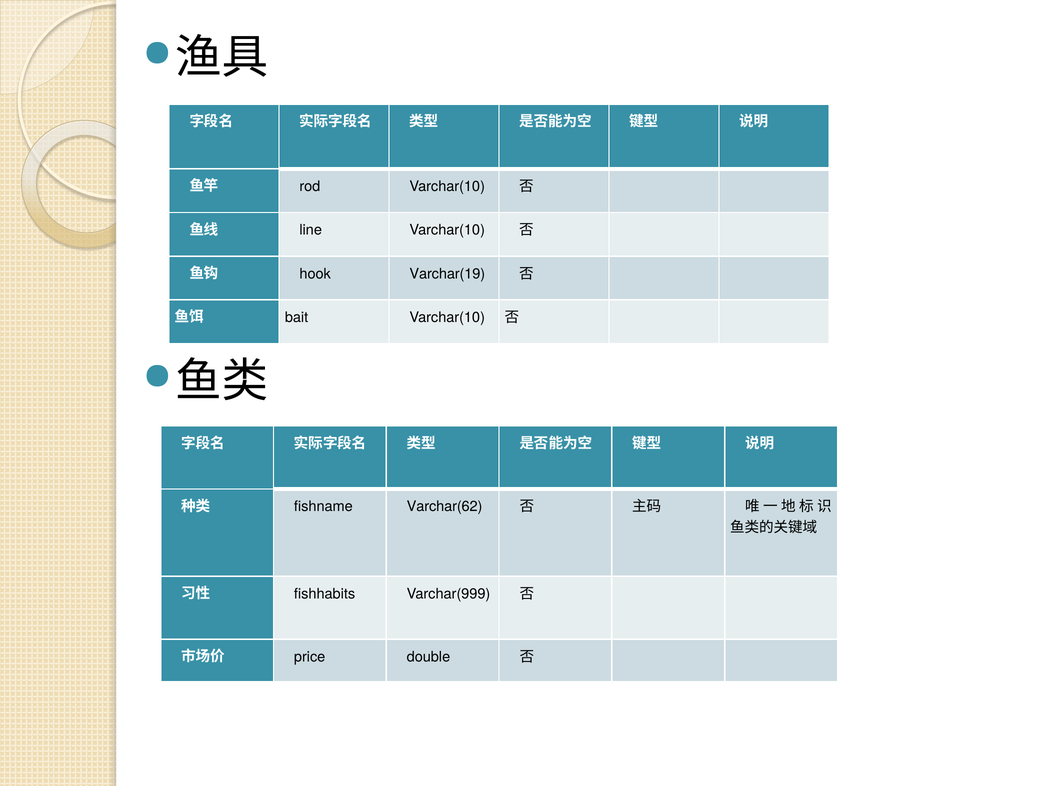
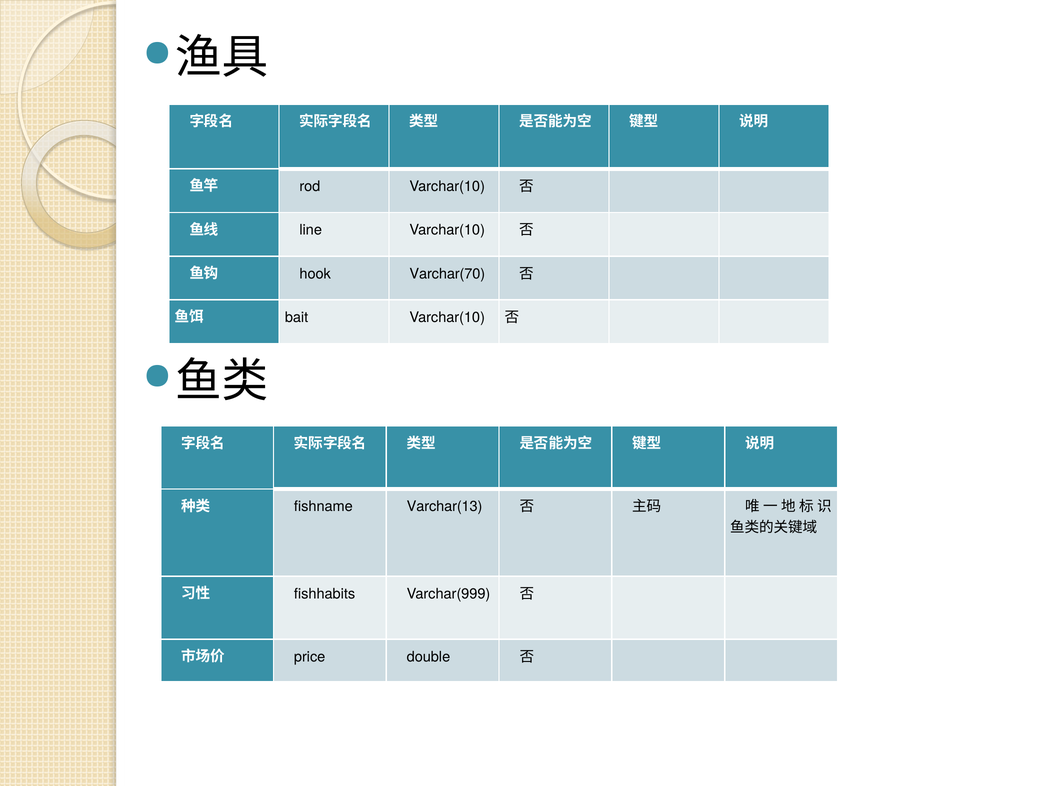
Varchar(19: Varchar(19 -> Varchar(70 (447, 274)
Varchar(62: Varchar(62 -> Varchar(13 (445, 507)
